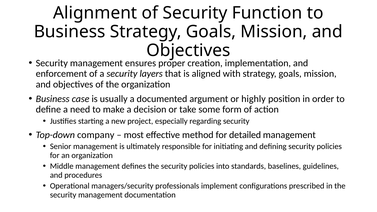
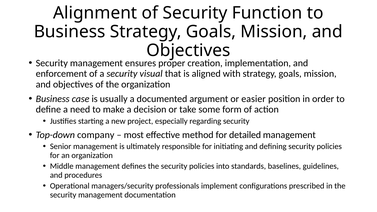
layers: layers -> visual (151, 74)
highly: highly -> easier (254, 99)
